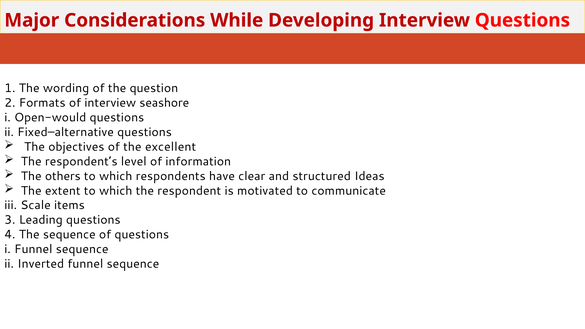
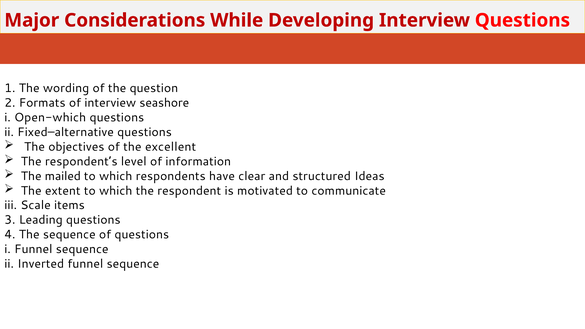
Open-would: Open-would -> Open-which (50, 118)
others: others -> mailed (63, 176)
